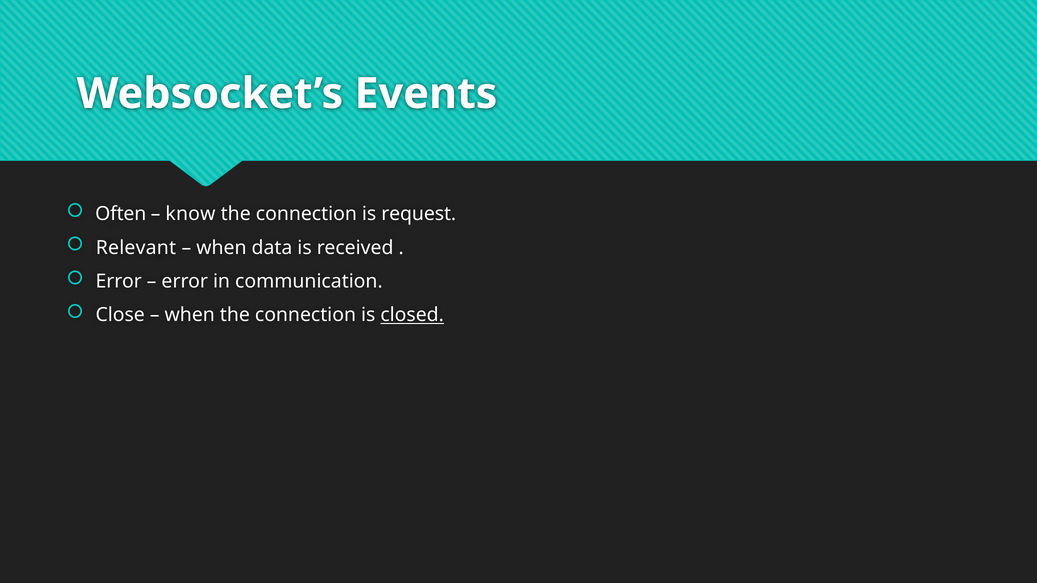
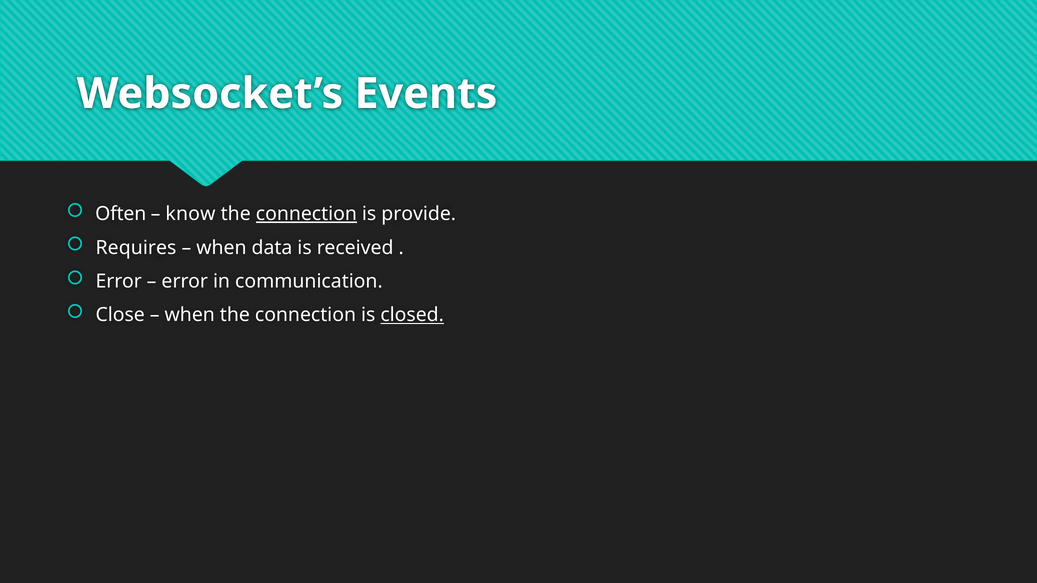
connection underline: none -> present (306, 214)
request: request -> provide (419, 214)
Relevant: Relevant -> Requires (136, 248)
